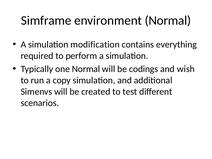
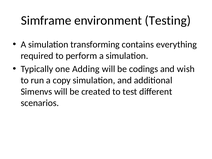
environment Normal: Normal -> Testing (168, 21)
modification: modification -> transforming (95, 44)
one Normal: Normal -> Adding (86, 69)
